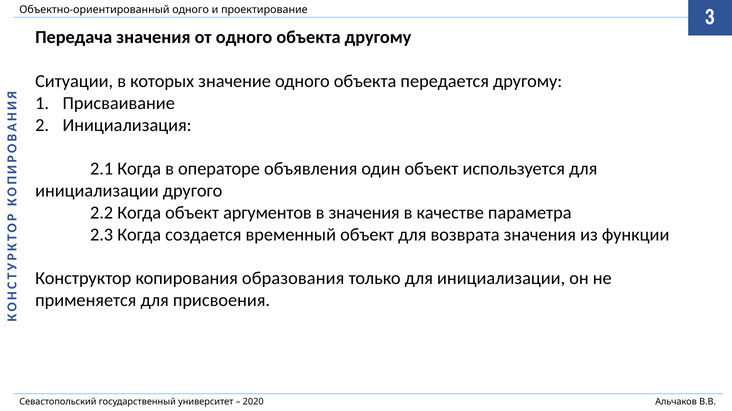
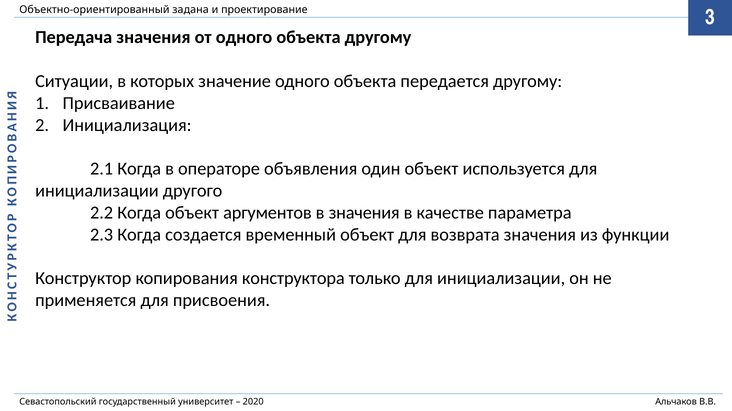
Объектно-ориентированный одного: одного -> задана (191, 10)
образования: образования -> конструктора (293, 279)
